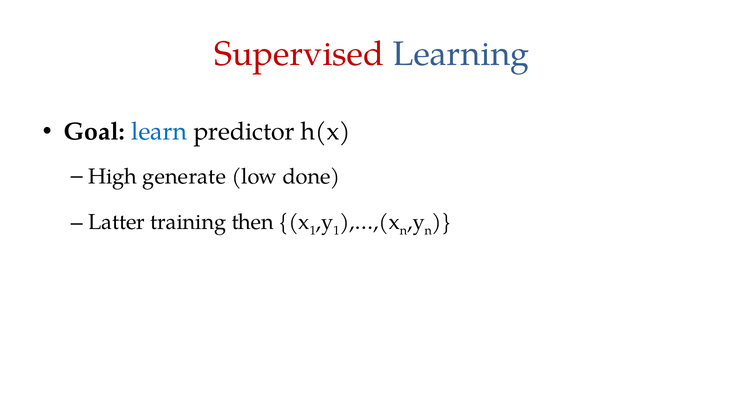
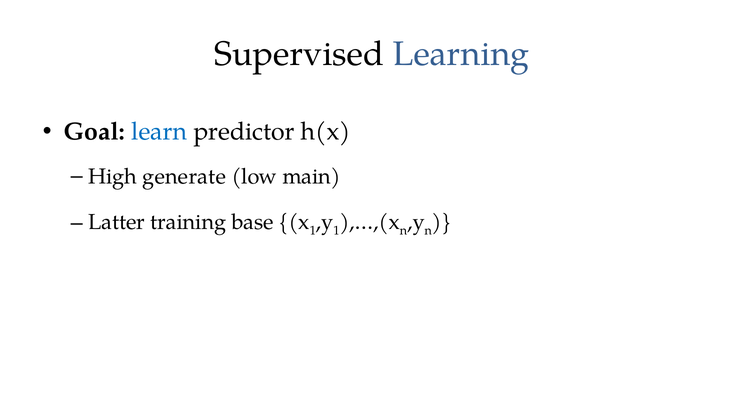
Supervised colour: red -> black (299, 54)
done: done -> main (311, 177)
then: then -> base (253, 222)
